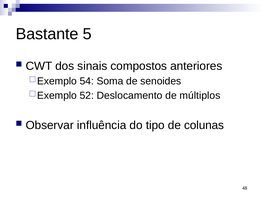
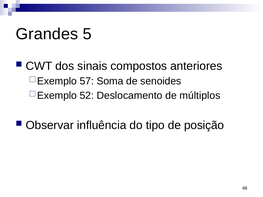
Bastante: Bastante -> Grandes (47, 34)
54: 54 -> 57 (87, 81)
colunas: colunas -> posição (204, 125)
